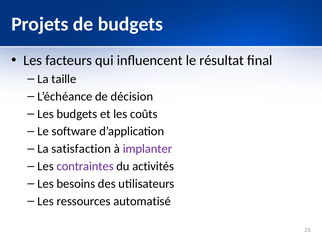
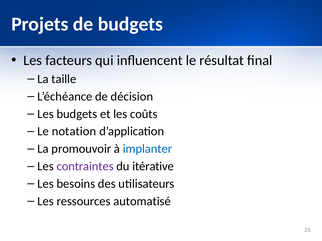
software: software -> notation (74, 132)
satisfaction: satisfaction -> promouvoir (81, 149)
implanter colour: purple -> blue (147, 149)
activités: activités -> itérative (153, 167)
